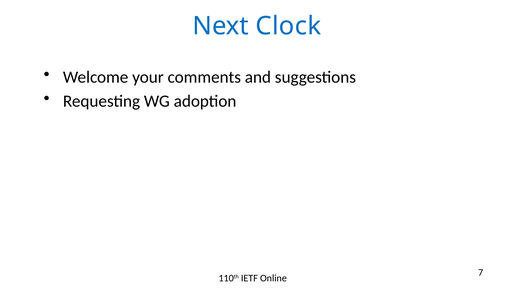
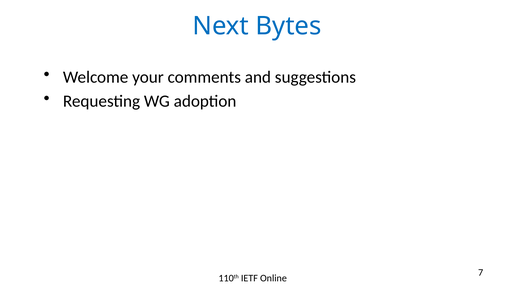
Clock: Clock -> Bytes (288, 26)
